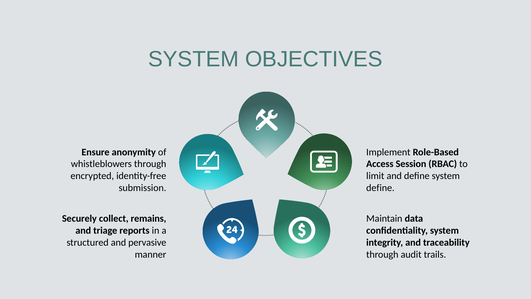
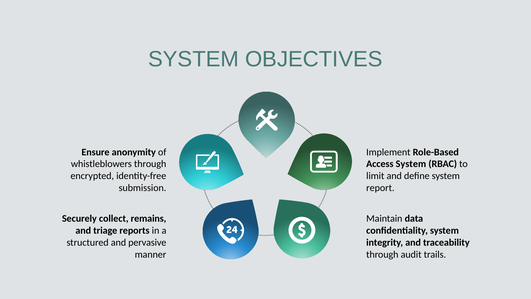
Access Session: Session -> System (411, 164)
define: define -> report (380, 188)
